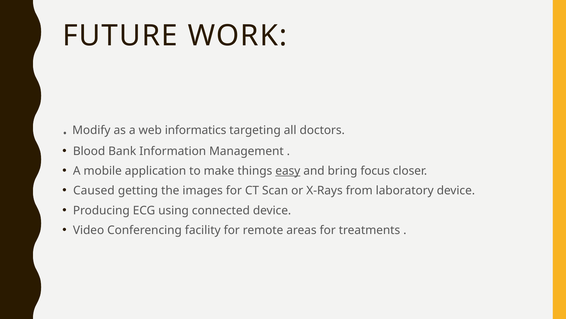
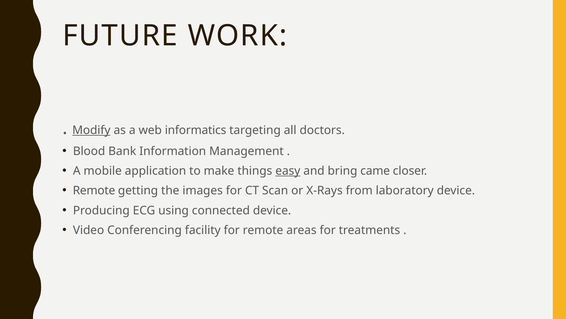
Modify underline: none -> present (91, 130)
focus: focus -> came (375, 171)
Caused: Caused -> Remote (94, 190)
